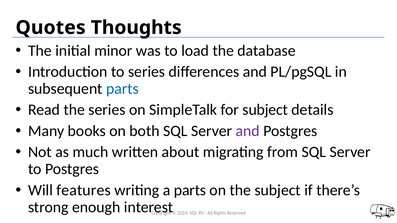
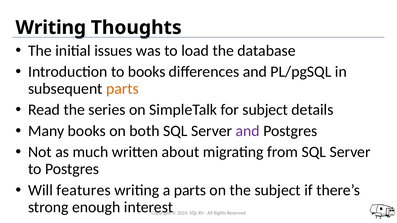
Quotes: Quotes -> Writing (51, 28)
minor: minor -> issues (113, 51)
to series: series -> books (147, 72)
parts colour: blue -> orange (122, 89)
